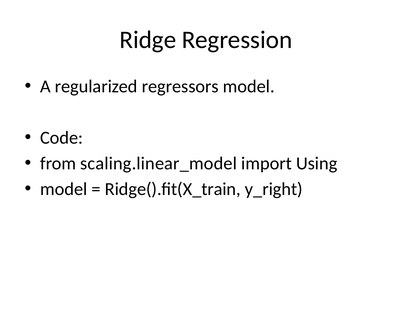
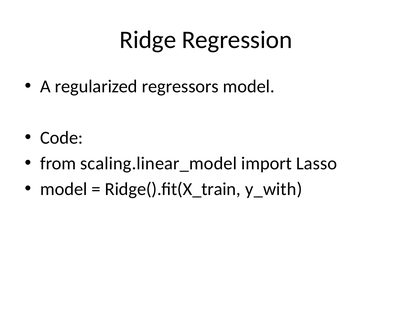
Using: Using -> Lasso (317, 163)
y_right: y_right -> y_with (274, 189)
